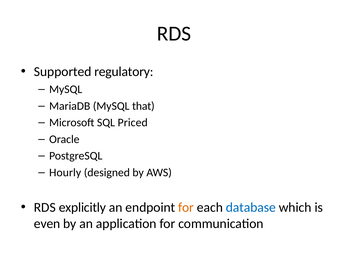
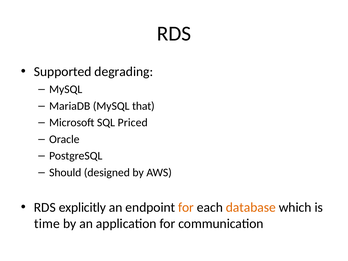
regulatory: regulatory -> degrading (124, 72)
Hourly: Hourly -> Should (65, 173)
database colour: blue -> orange (251, 207)
even: even -> time (47, 224)
